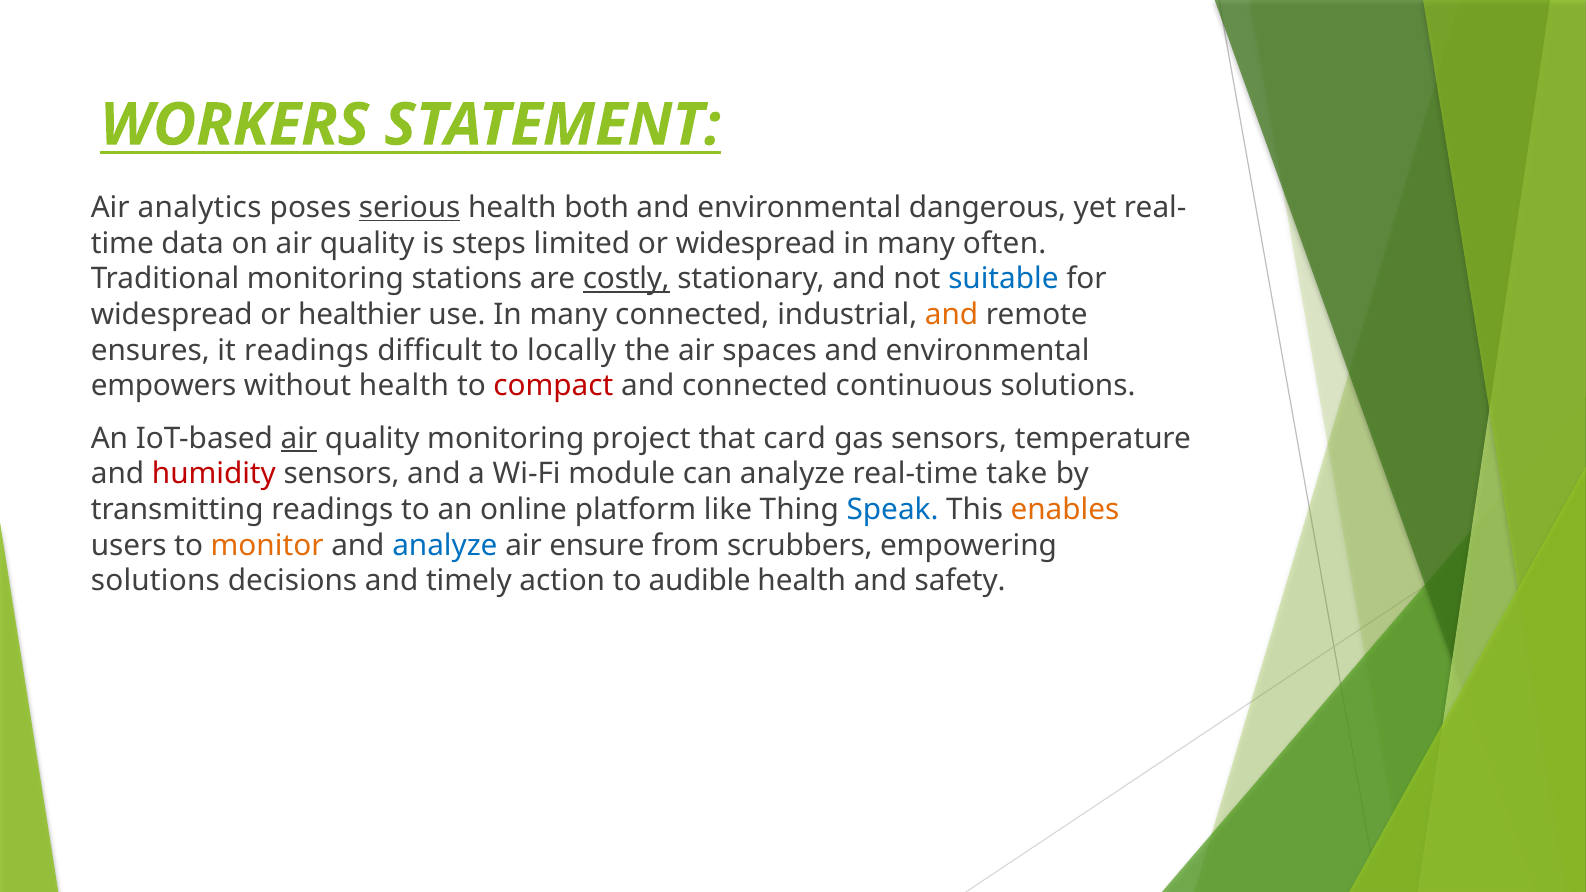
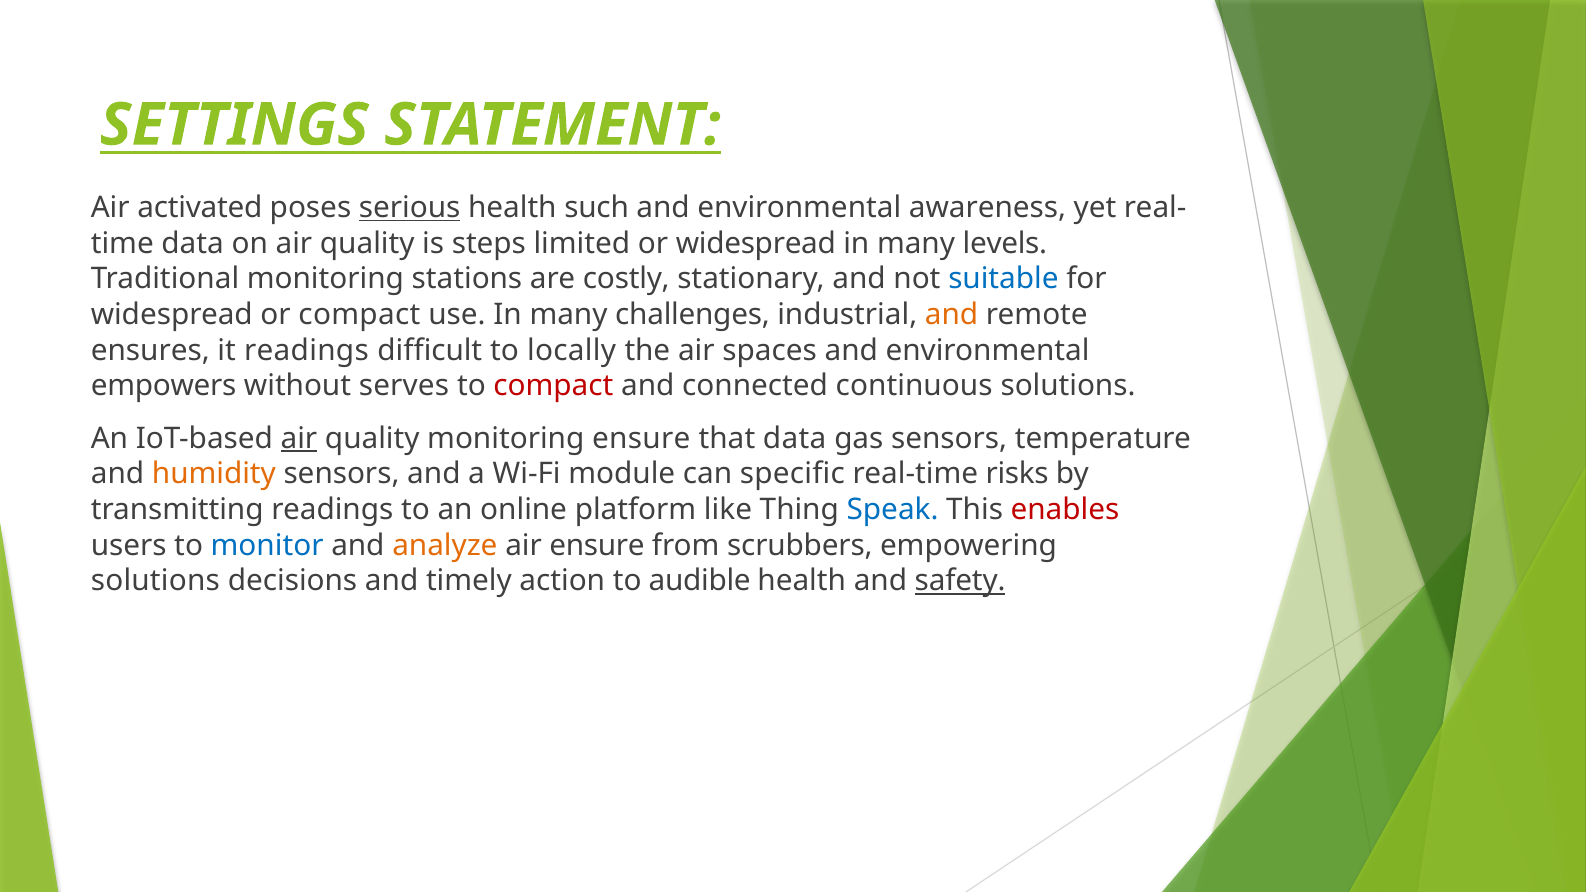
WORKERS: WORKERS -> SETTINGS (234, 125)
analytics: analytics -> activated (200, 208)
both: both -> such (597, 208)
dangerous: dangerous -> awareness (987, 208)
often: often -> levels (1005, 243)
costly underline: present -> none (626, 279)
or healthier: healthier -> compact (359, 315)
many connected: connected -> challenges (692, 315)
without health: health -> serves (404, 386)
monitoring project: project -> ensure (641, 438)
that card: card -> data (795, 438)
humidity colour: red -> orange (214, 474)
can analyze: analyze -> specific (792, 474)
take: take -> risks (1017, 474)
enables colour: orange -> red (1065, 510)
monitor colour: orange -> blue (267, 545)
analyze colour: blue -> orange (445, 545)
safety underline: none -> present (960, 581)
